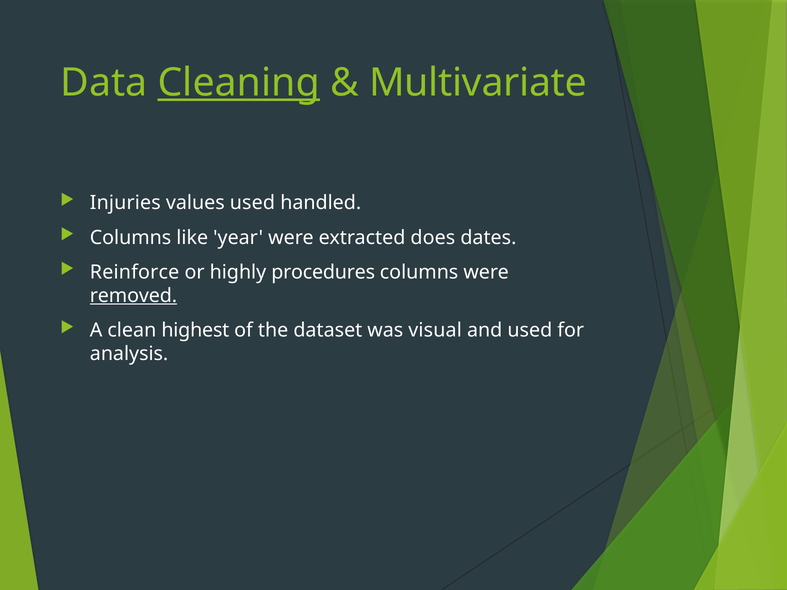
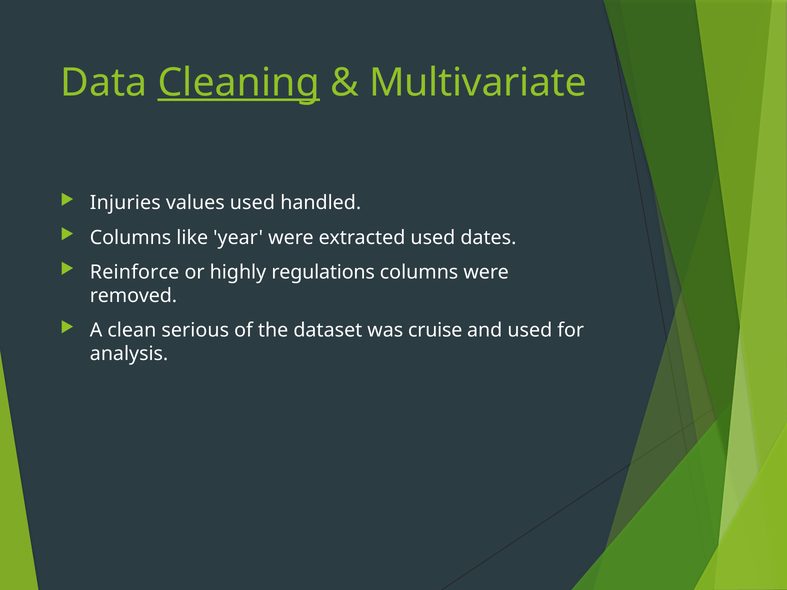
extracted does: does -> used (433, 238)
procedures: procedures -> regulations (323, 272)
removed underline: present -> none (133, 296)
highest: highest -> serious (195, 330)
visual: visual -> cruise (435, 330)
